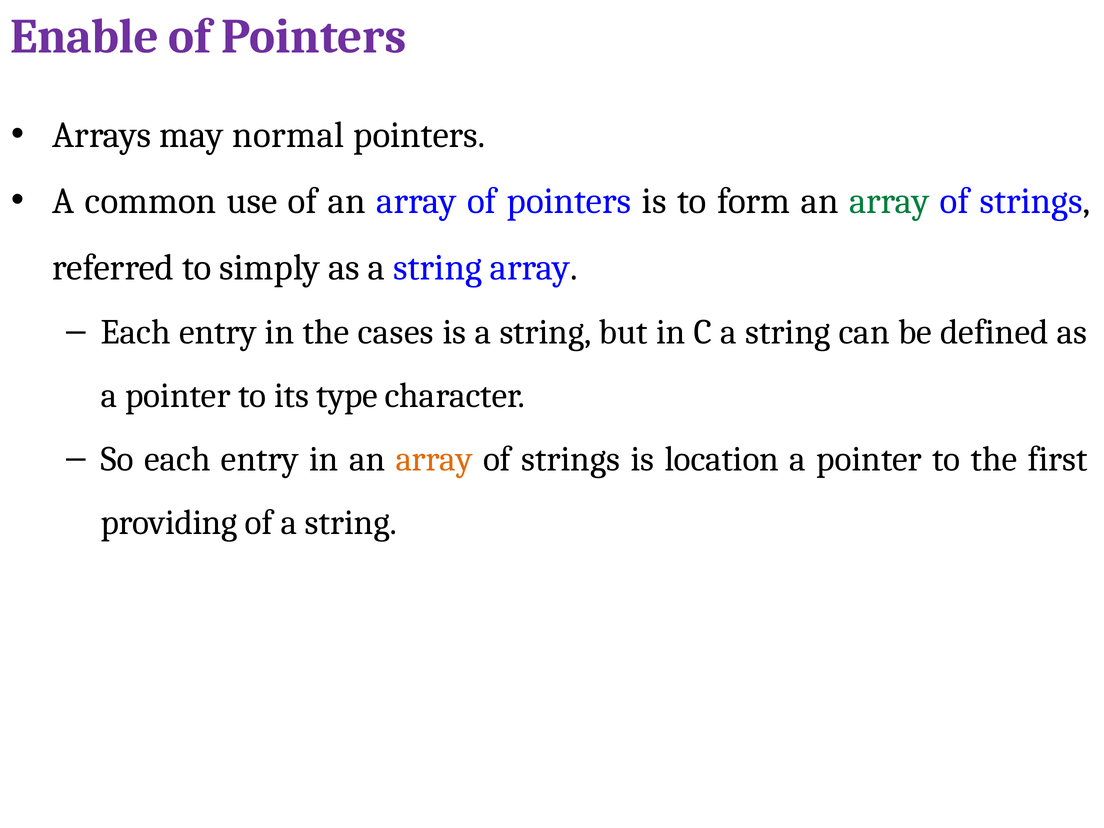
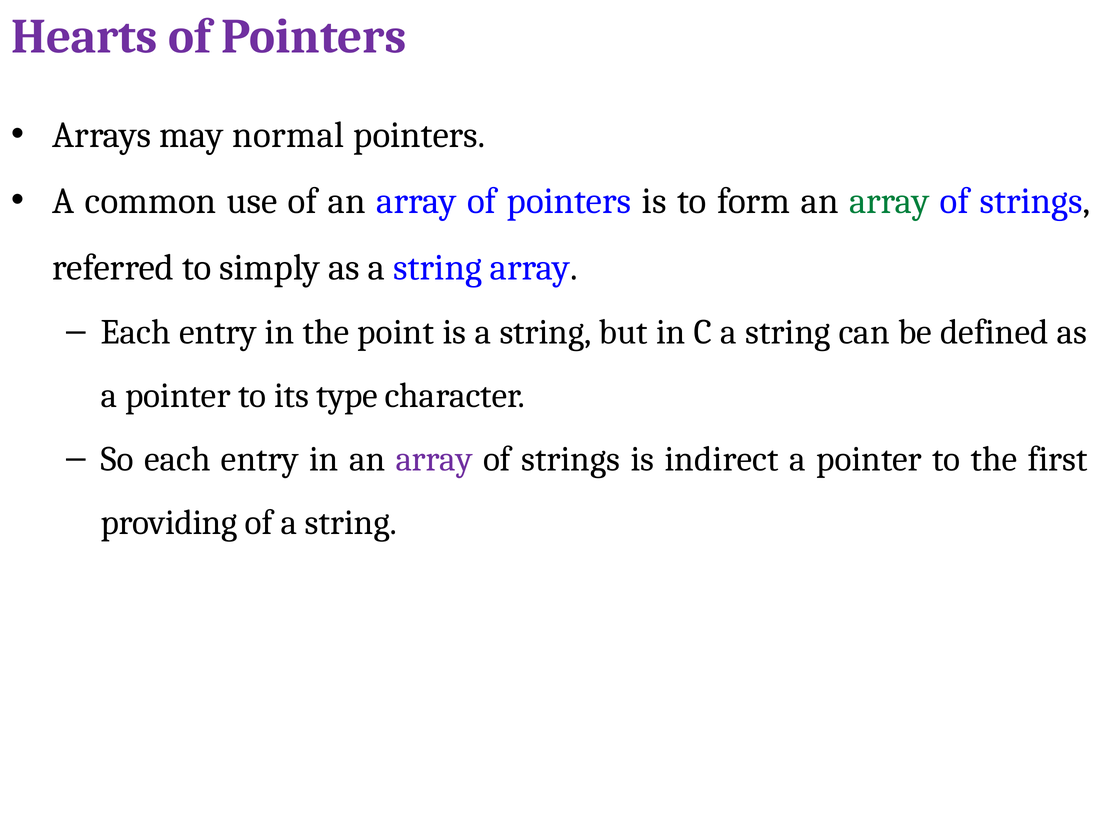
Enable: Enable -> Hearts (84, 36)
cases: cases -> point (396, 332)
array colour: orange -> purple (434, 459)
location: location -> indirect (722, 459)
